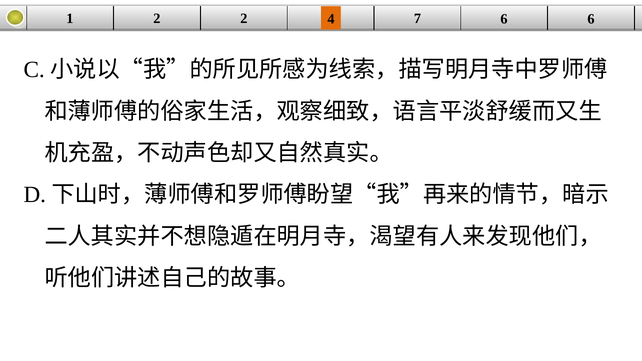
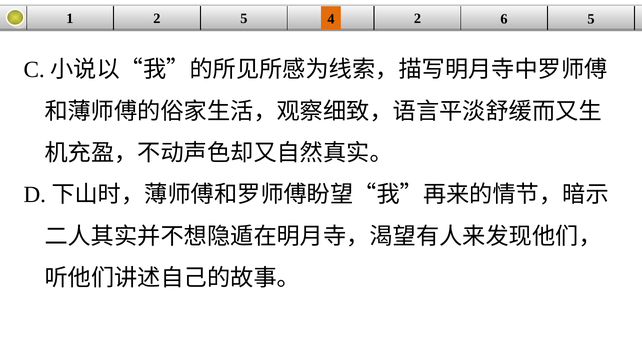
2 2: 2 -> 5 (244, 18)
4 7: 7 -> 2 (417, 18)
6 6: 6 -> 5 (591, 19)
